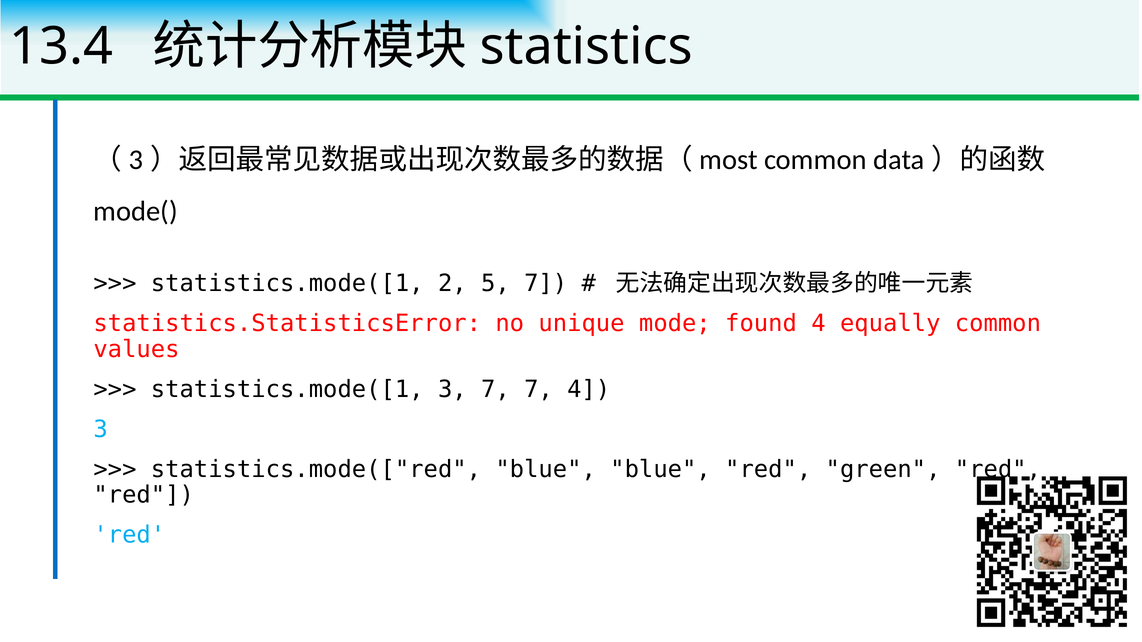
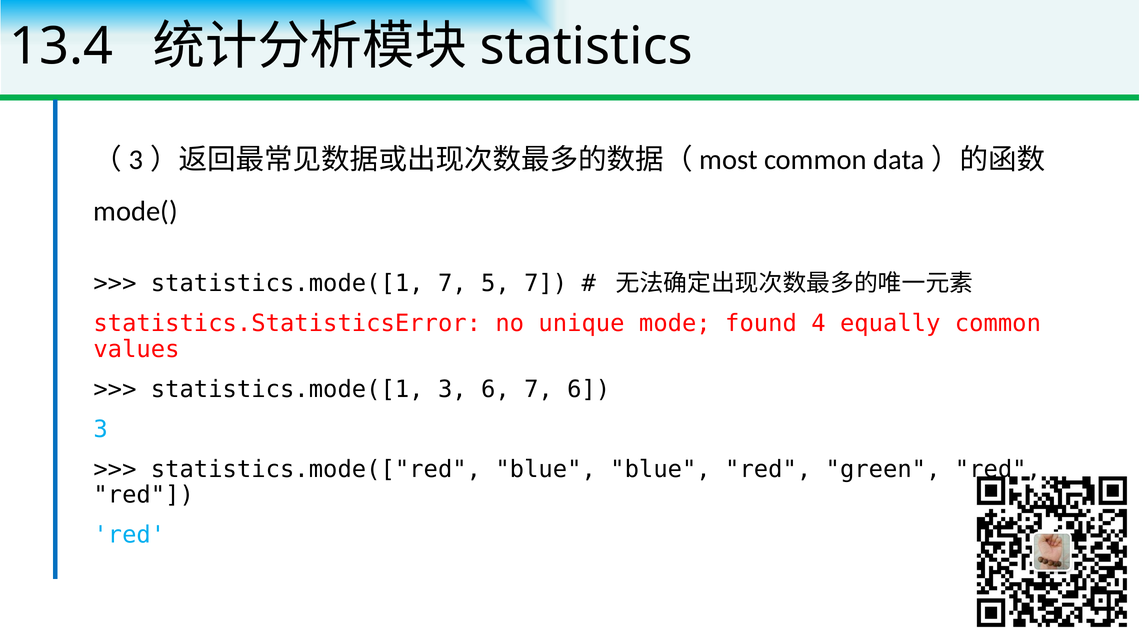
statistics.mode([1 2: 2 -> 7 (452, 284)
3 7: 7 -> 6 (495, 389)
7 4: 4 -> 6 (589, 389)
